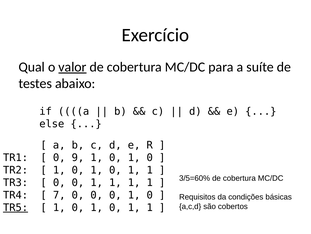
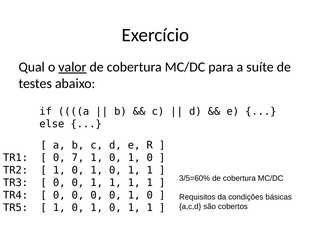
9: 9 -> 7 (78, 157)
7: 7 -> 0 (59, 195)
TR5 underline: present -> none (16, 207)
